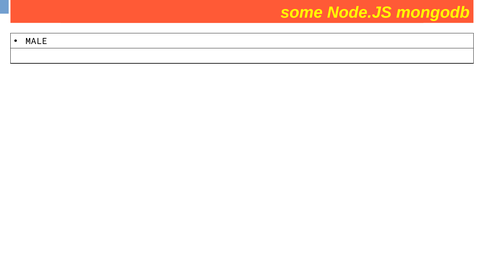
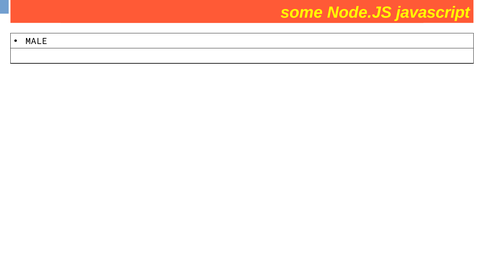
mongodb: mongodb -> javascript (433, 13)
